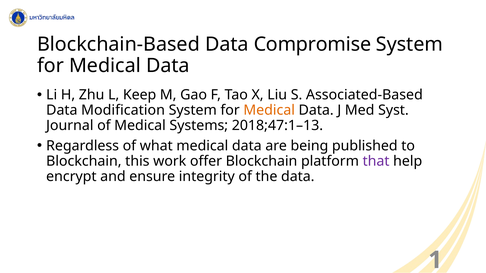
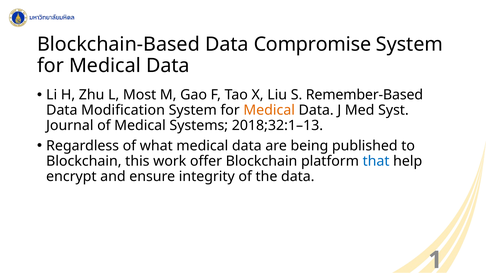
Keep: Keep -> Most (140, 95)
Associated-Based: Associated-Based -> Remember-Based (364, 95)
2018;47:1–13: 2018;47:1–13 -> 2018;32:1–13 (277, 126)
that colour: purple -> blue (376, 161)
